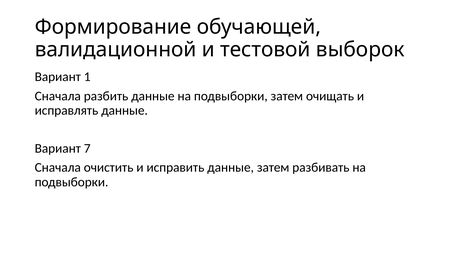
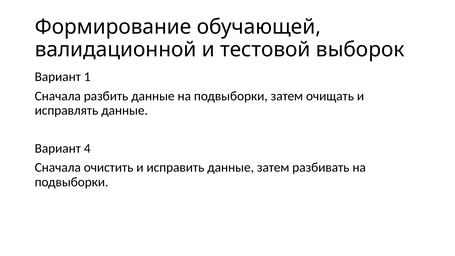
7: 7 -> 4 (87, 148)
